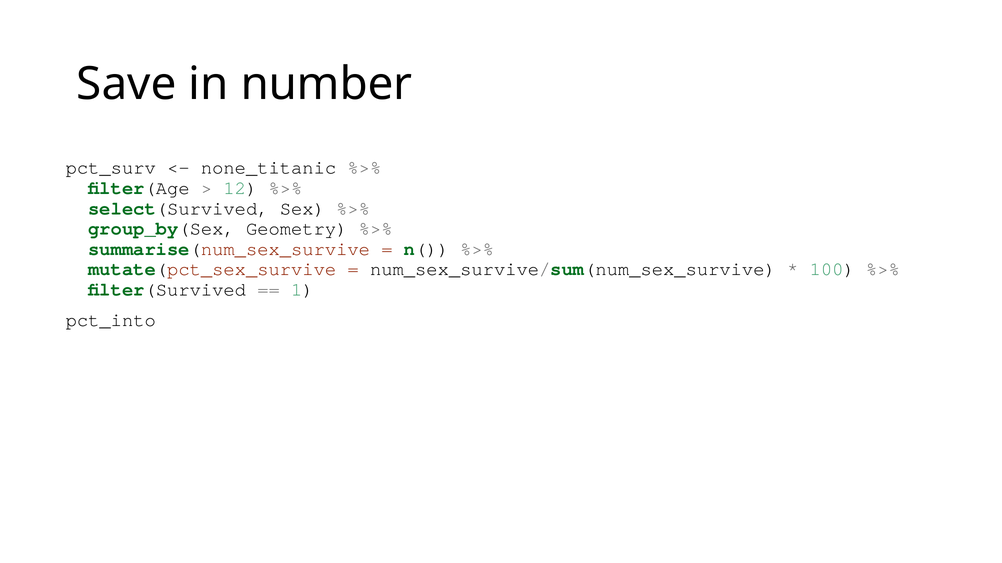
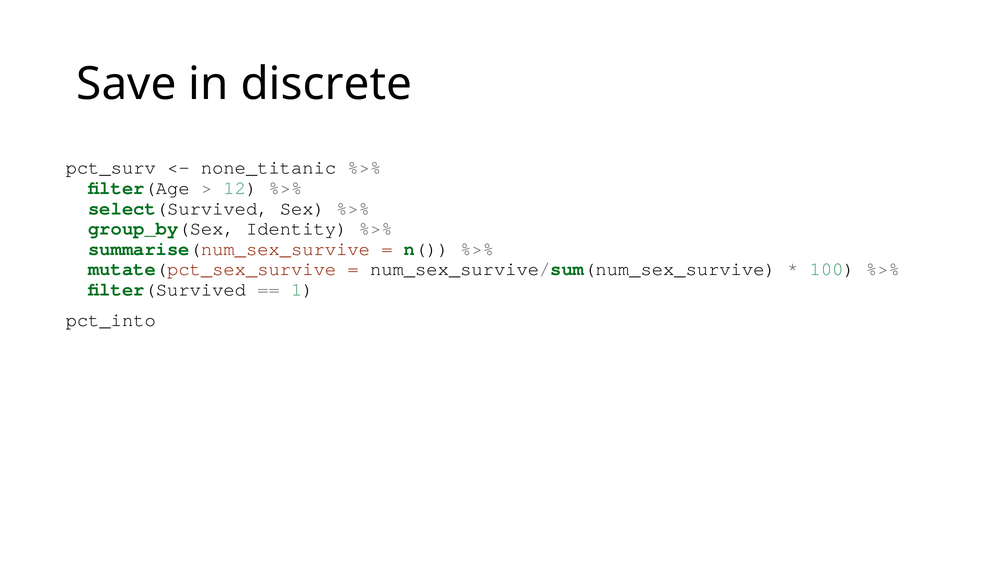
number: number -> discrete (326, 84)
Geometry: Geometry -> Identity (297, 229)
